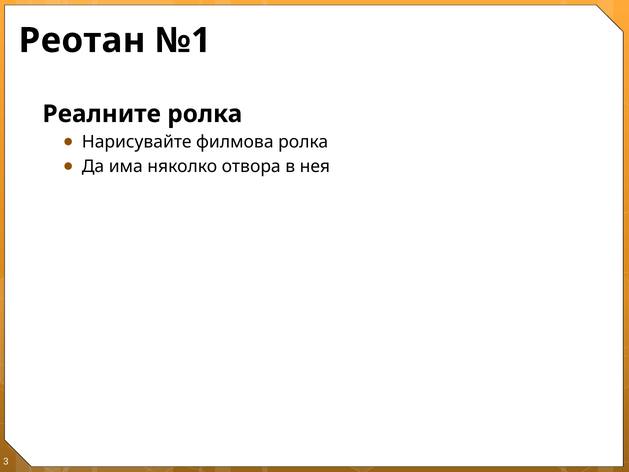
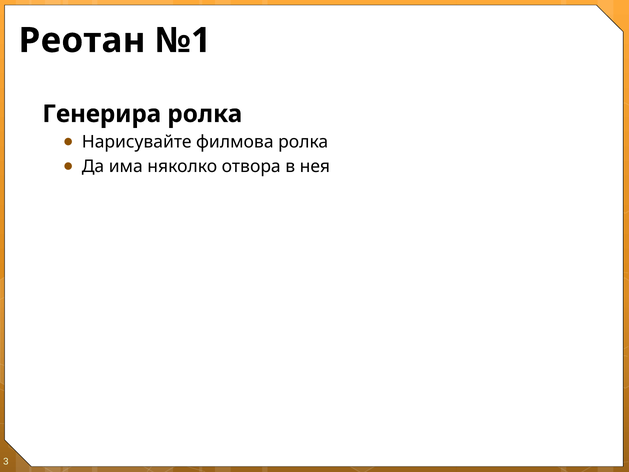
Реалните: Реалните -> Генерира (102, 114)
